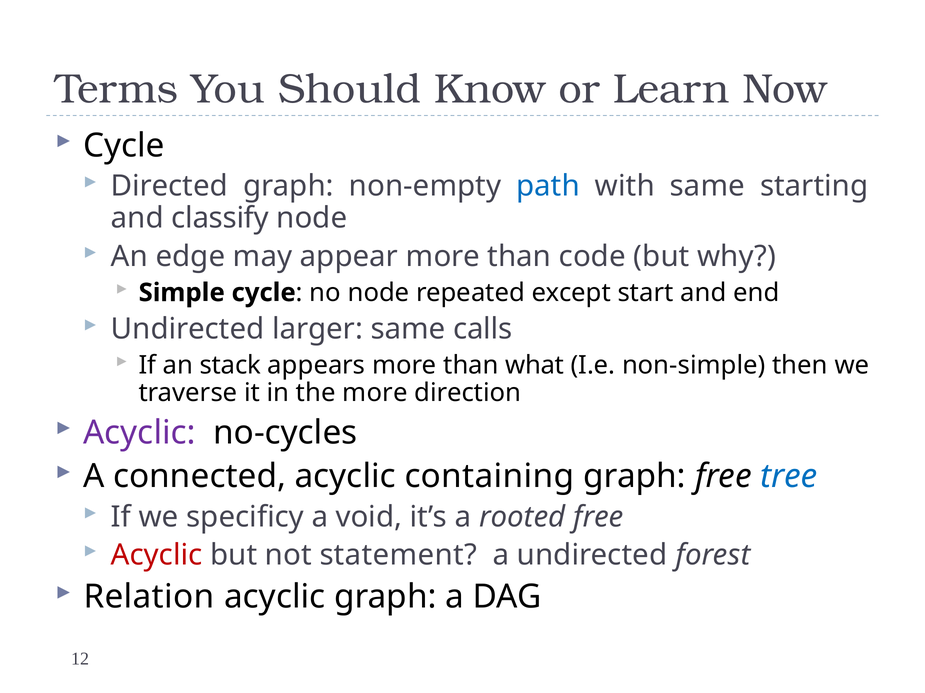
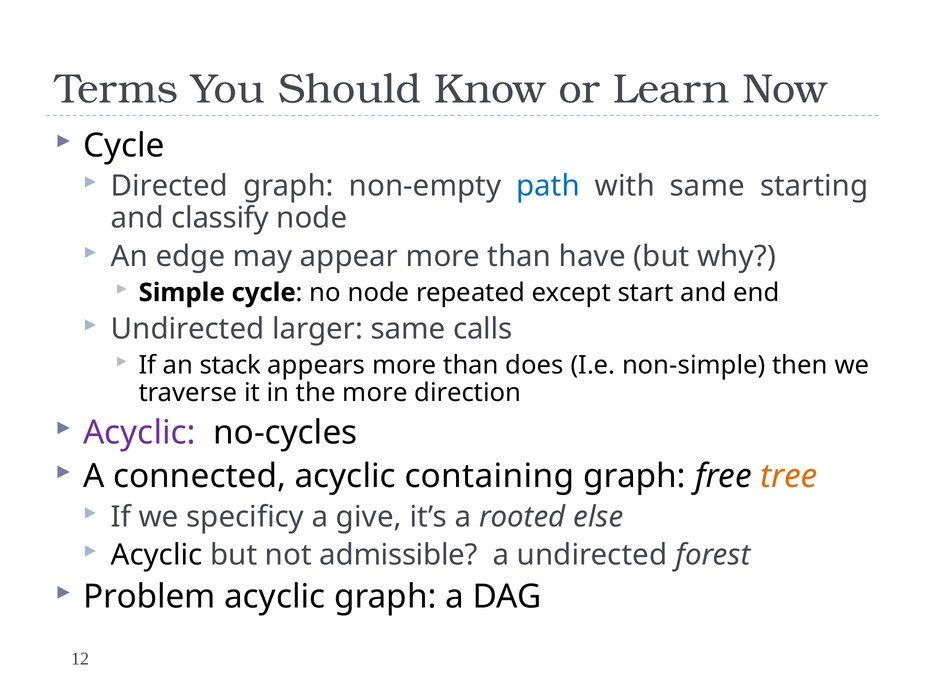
code: code -> have (592, 257)
what: what -> does (535, 366)
tree colour: blue -> orange (789, 477)
void: void -> give (369, 517)
rooted free: free -> else (598, 517)
Acyclic colour: red -> black (157, 556)
statement: statement -> admissible (398, 556)
Relation: Relation -> Problem (149, 598)
